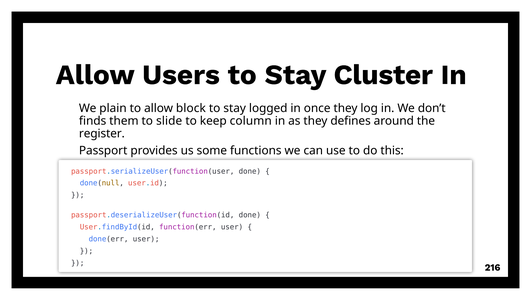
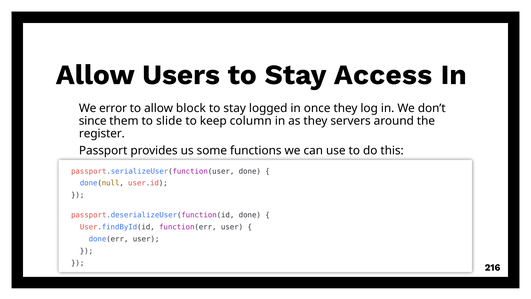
Cluster: Cluster -> Access (383, 75)
plain: plain -> error (113, 108)
finds: finds -> since (93, 121)
defines: defines -> servers (351, 121)
